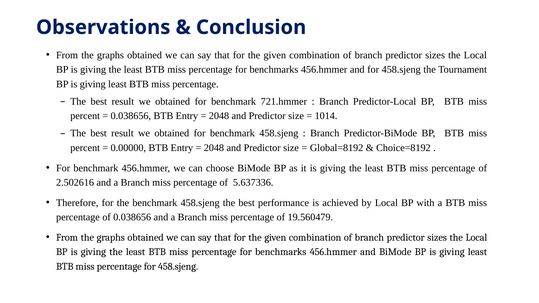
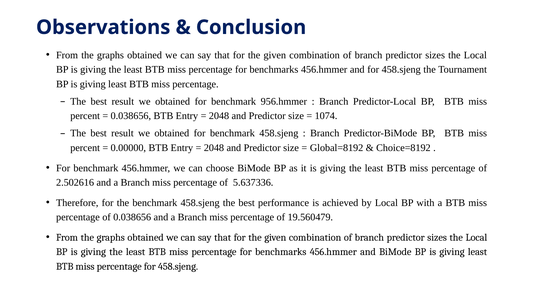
721.hmmer: 721.hmmer -> 956.hmmer (284, 101)
1014: 1014 -> 1074 (326, 116)
